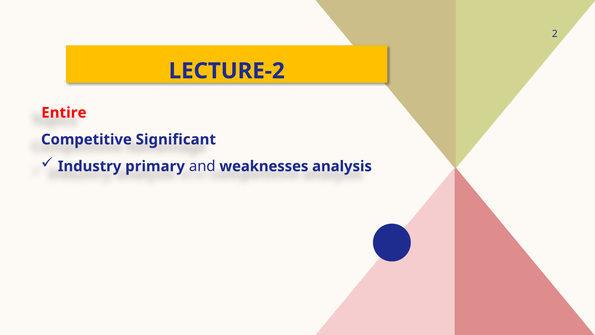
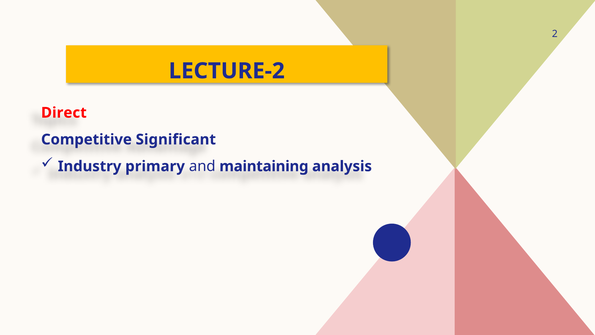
Entire: Entire -> Direct (64, 113)
weaknesses: weaknesses -> maintaining (264, 166)
